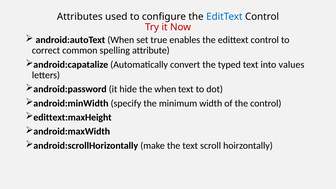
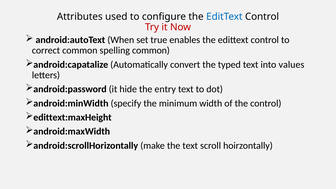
spelling attribute: attribute -> common (151, 50)
the when: when -> entry (165, 89)
